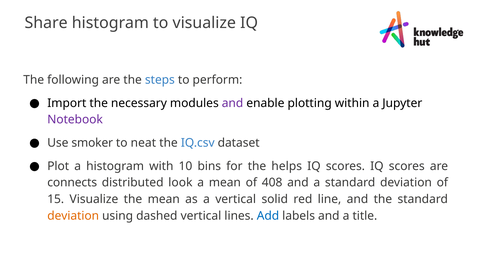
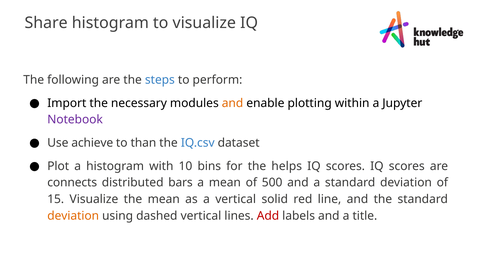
and colour: purple -> orange (233, 103)
smoker: smoker -> achieve (92, 143)
neat: neat -> than (143, 143)
look: look -> bars (180, 182)
408: 408 -> 500 (272, 182)
Add colour: blue -> red (268, 215)
